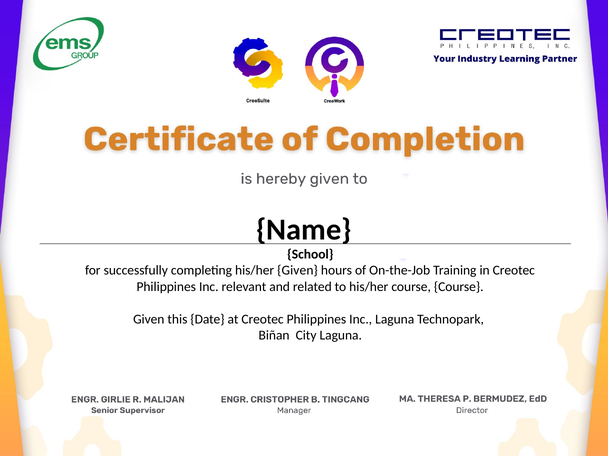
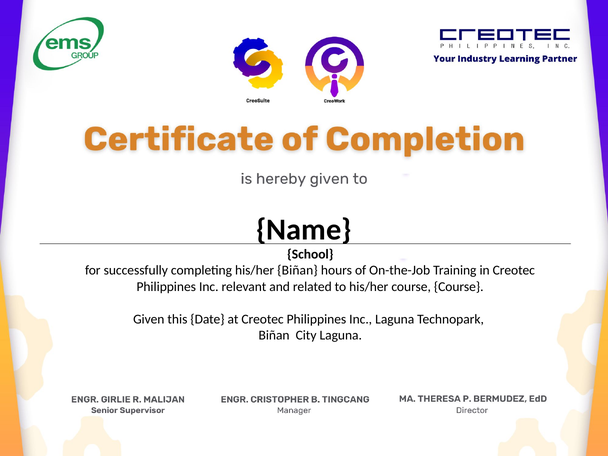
his/her Given: Given -> Biñan (297, 270)
